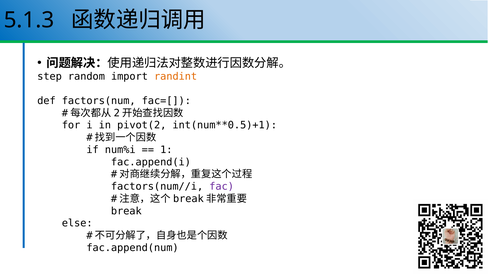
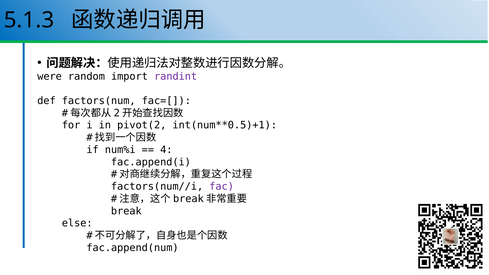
step: step -> were (50, 76)
randint colour: orange -> purple (176, 76)
1: 1 -> 4 (166, 150)
